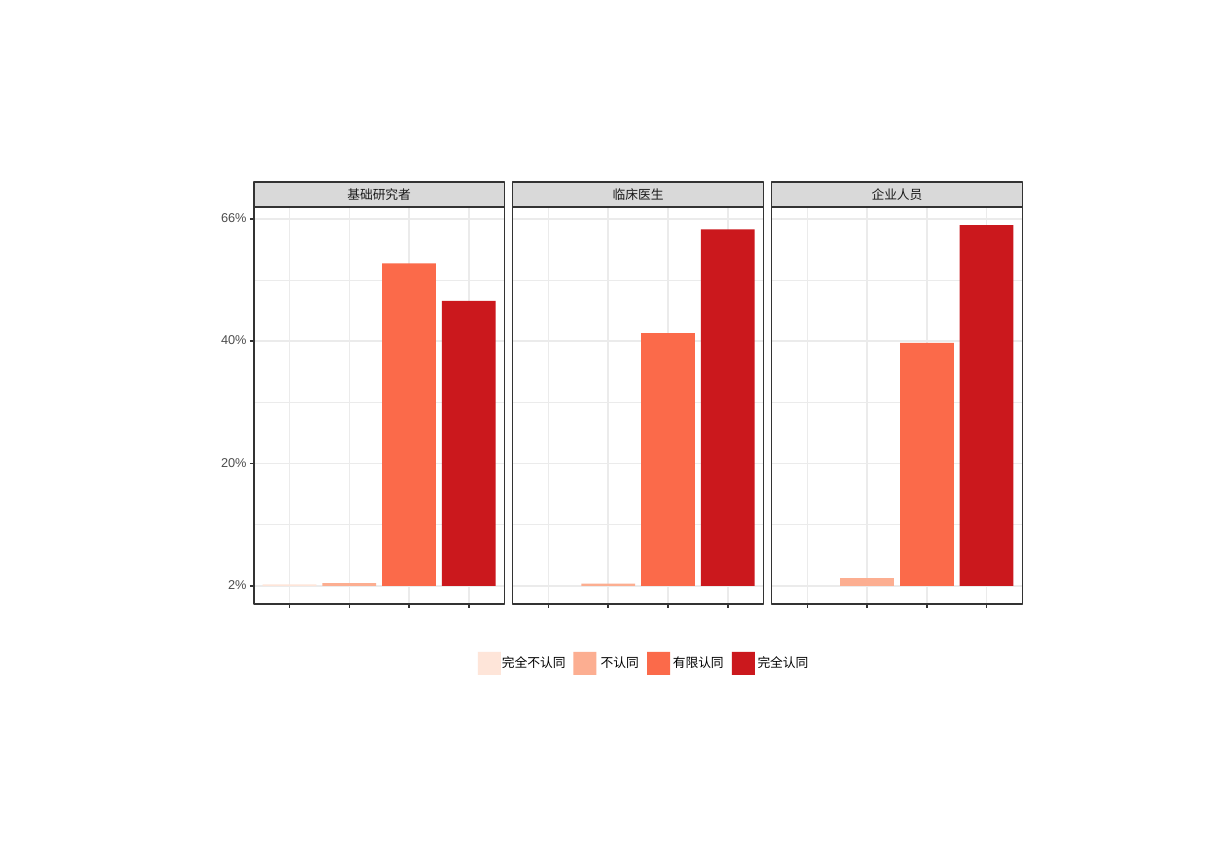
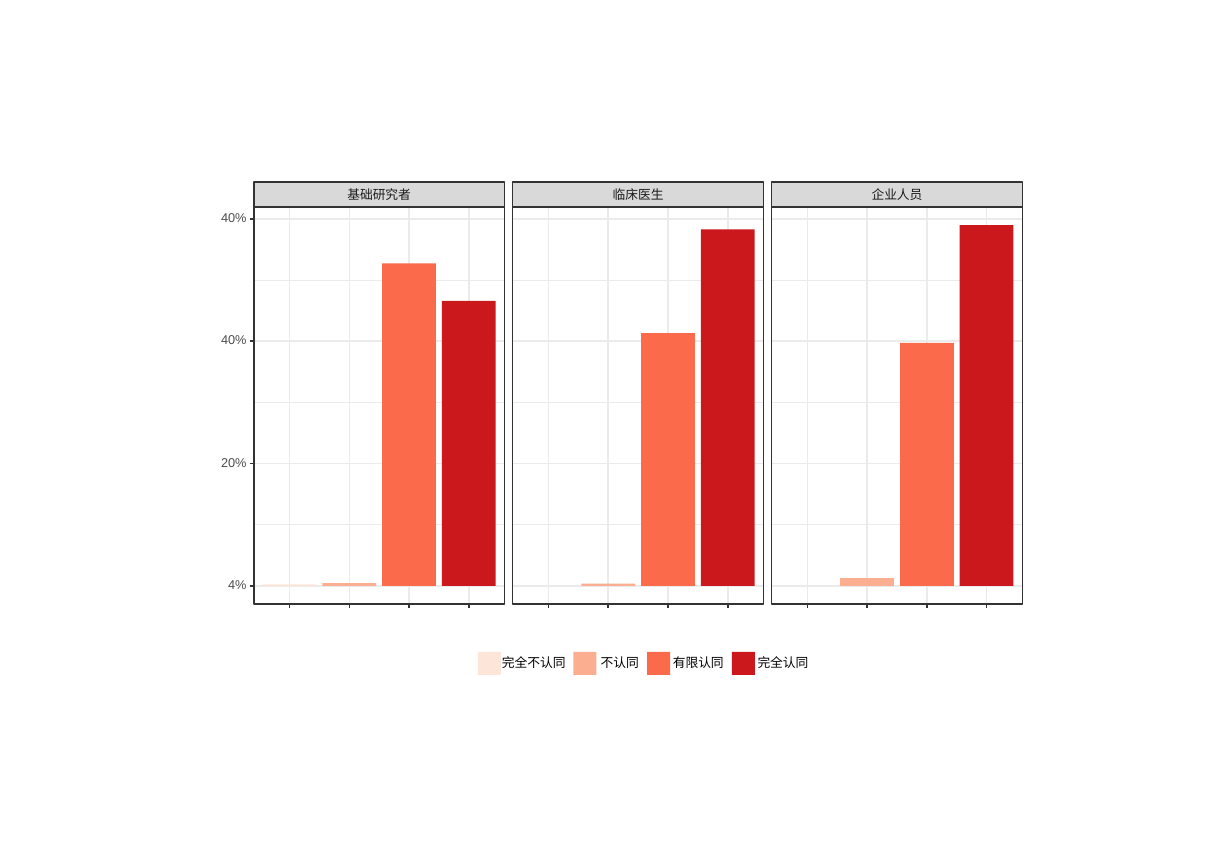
66%: 66% -> 40% (234, 218)
2%: 2% -> 4% (237, 585)
